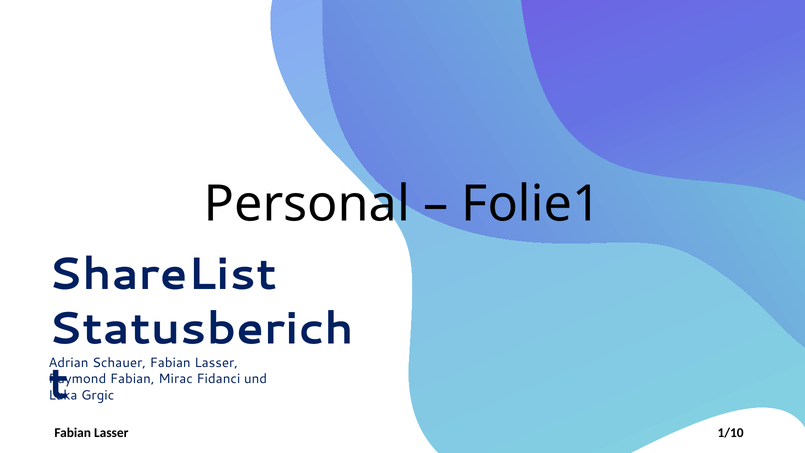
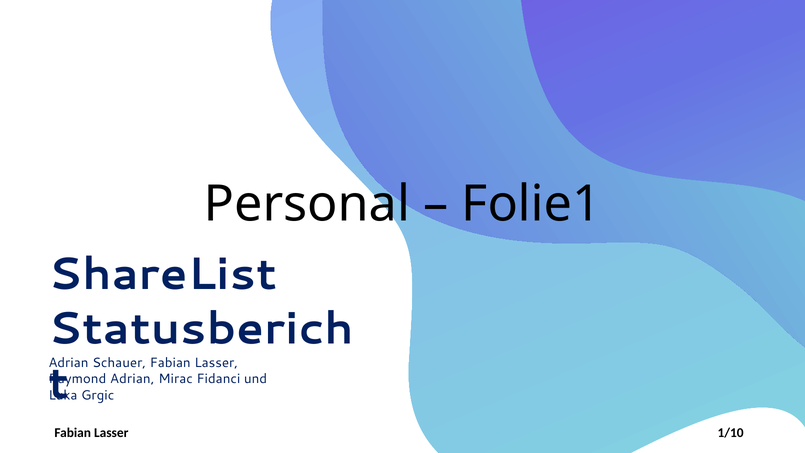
Fabian: Fabian -> Adrian (132, 379)
